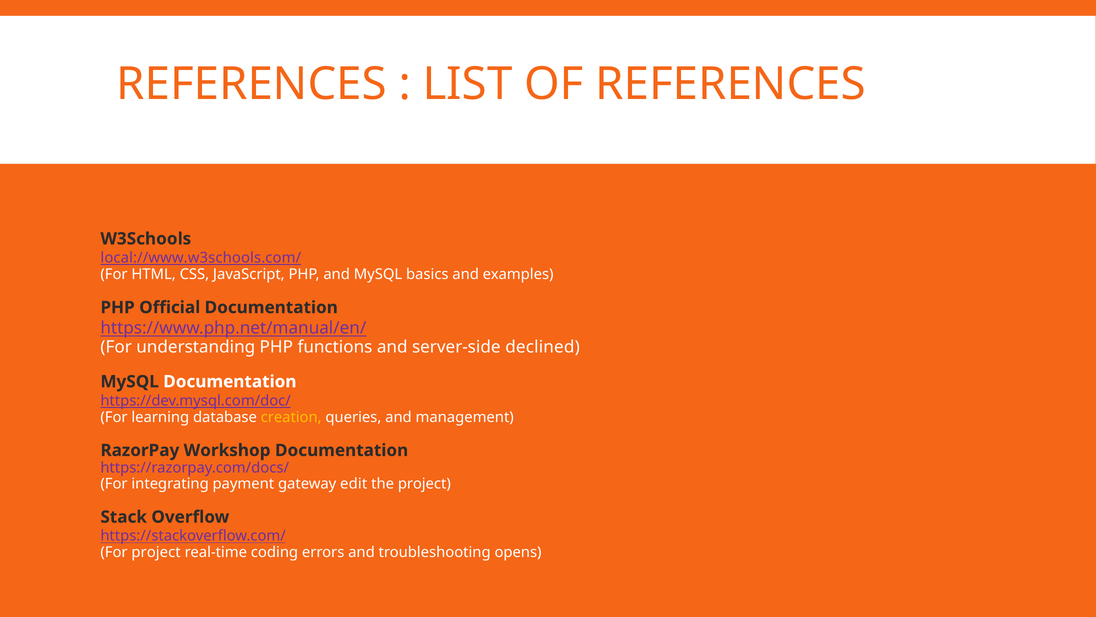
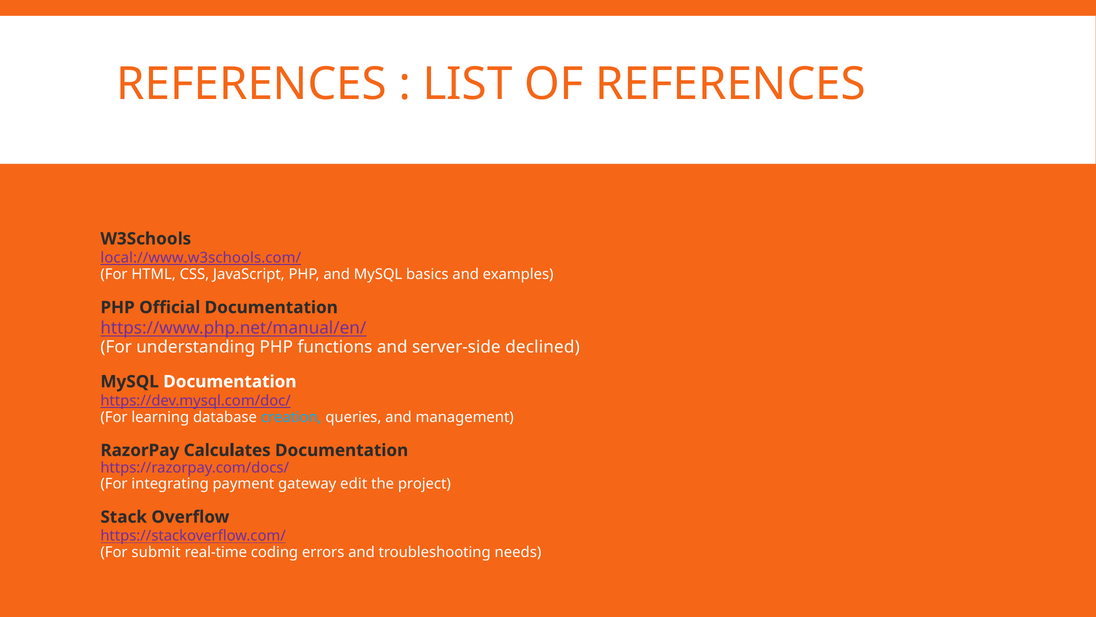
creation colour: yellow -> light blue (291, 417)
Workshop: Workshop -> Calculates (227, 450)
For project: project -> submit (156, 552)
opens: opens -> needs (518, 552)
